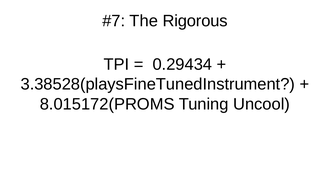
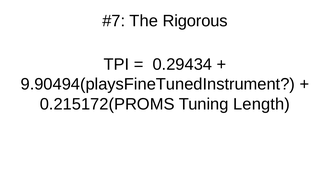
3.38528(playsFineTunedInstrument: 3.38528(playsFineTunedInstrument -> 9.90494(playsFineTunedInstrument (158, 84)
8.015172(PROMS: 8.015172(PROMS -> 0.215172(PROMS (107, 104)
Uncool: Uncool -> Length (262, 104)
